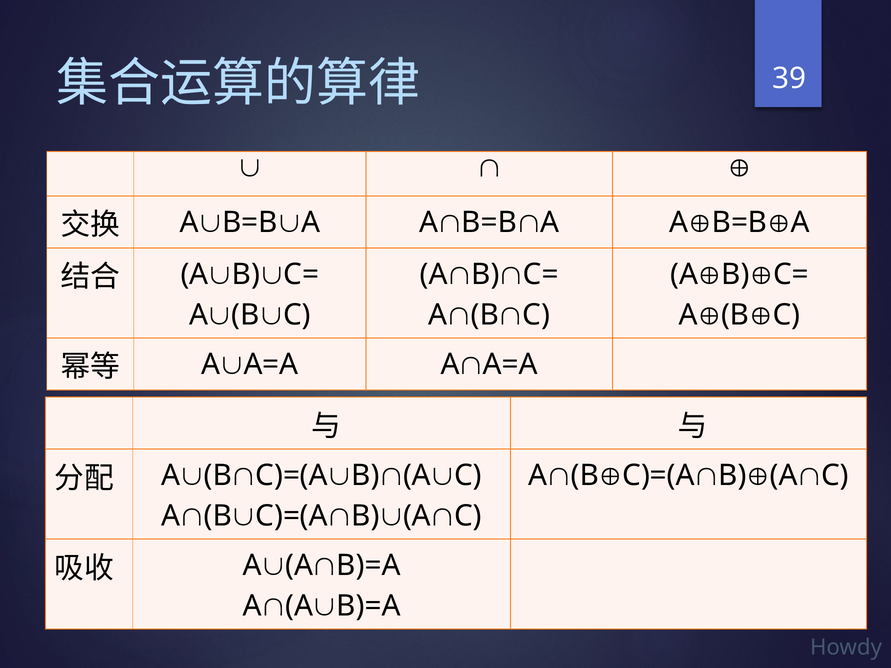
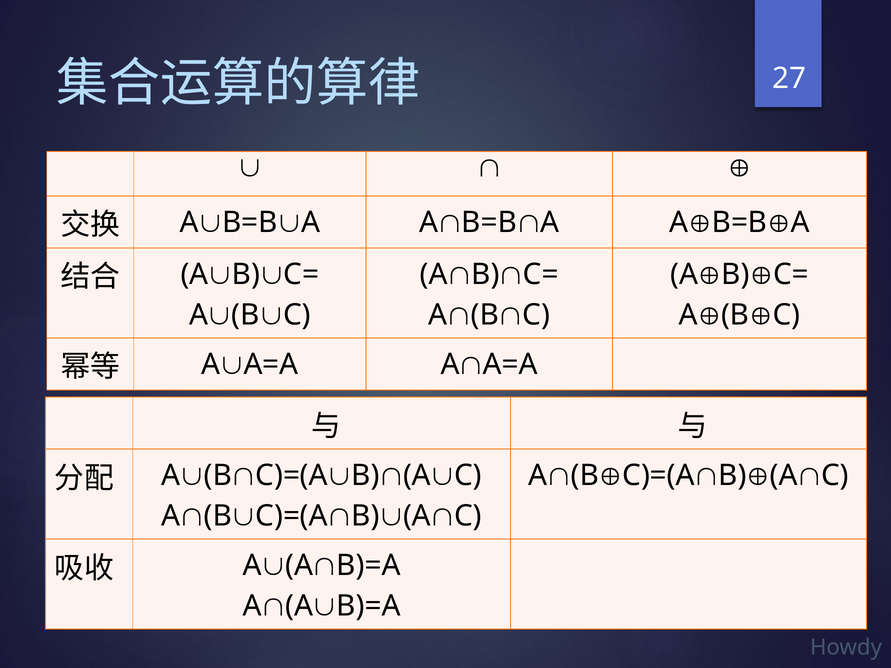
39: 39 -> 27 (789, 78)
